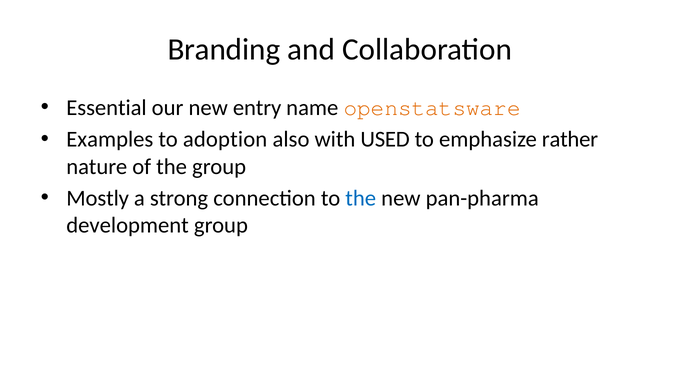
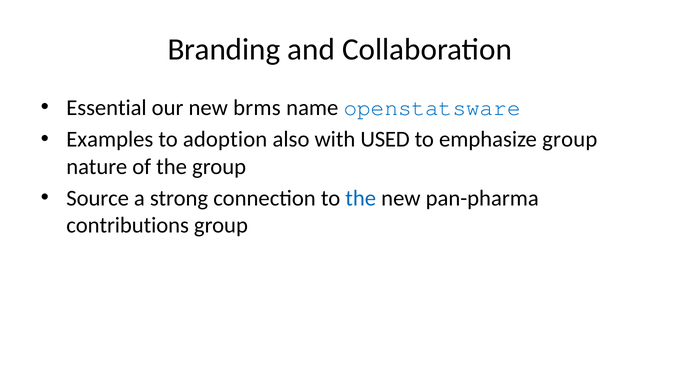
entry: entry -> brms (257, 108)
openstatsware colour: orange -> blue (432, 108)
emphasize rather: rather -> group (570, 140)
Mostly: Mostly -> Source (98, 198)
development: development -> contributions (128, 226)
